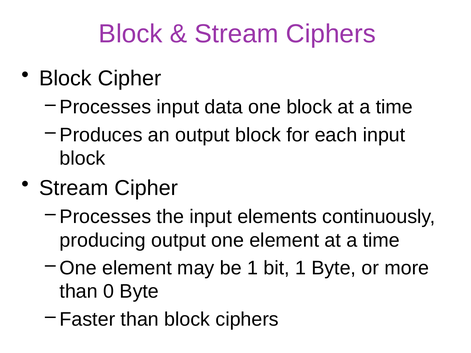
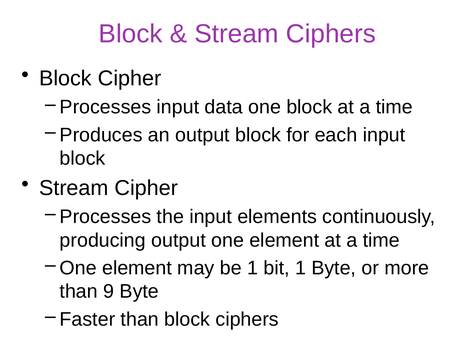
0: 0 -> 9 (109, 292)
